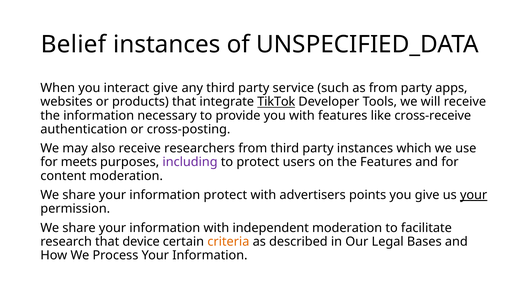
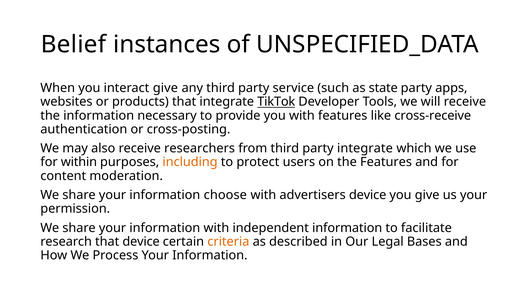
as from: from -> state (383, 88)
party instances: instances -> integrate (365, 148)
meets: meets -> within (79, 162)
including colour: purple -> orange (190, 162)
information protect: protect -> choose (225, 195)
advertisers points: points -> device (368, 195)
your underline: present -> none (474, 195)
independent moderation: moderation -> information (347, 228)
